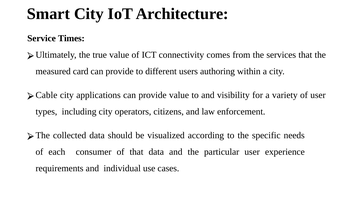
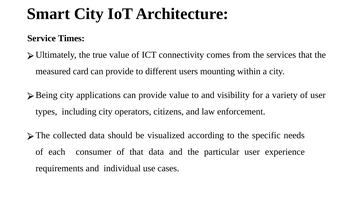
authoring: authoring -> mounting (218, 71)
Cable: Cable -> Being (47, 95)
